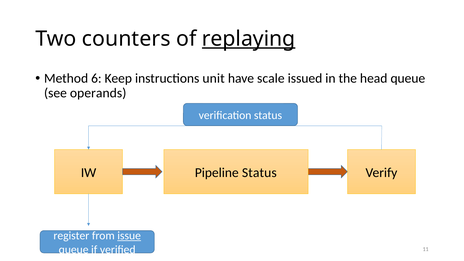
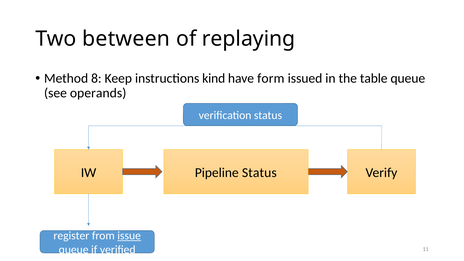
counters: counters -> between (126, 39)
replaying underline: present -> none (249, 39)
6: 6 -> 8 (96, 78)
unit: unit -> kind (214, 78)
scale: scale -> form (271, 78)
head: head -> table (374, 78)
